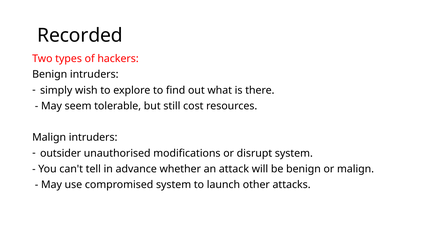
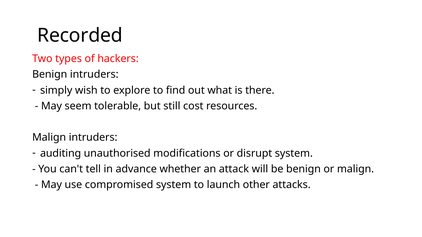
outsider: outsider -> auditing (61, 153)
